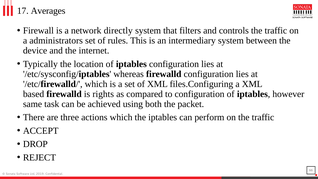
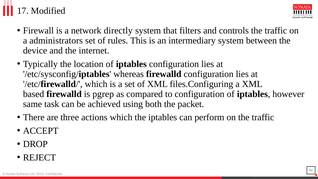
Averages: Averages -> Modified (48, 11)
rights: rights -> pgrep (103, 94)
